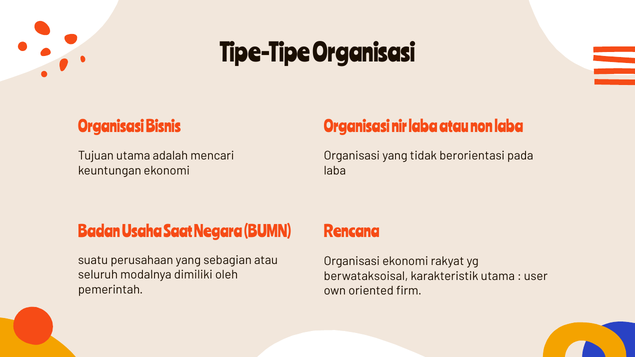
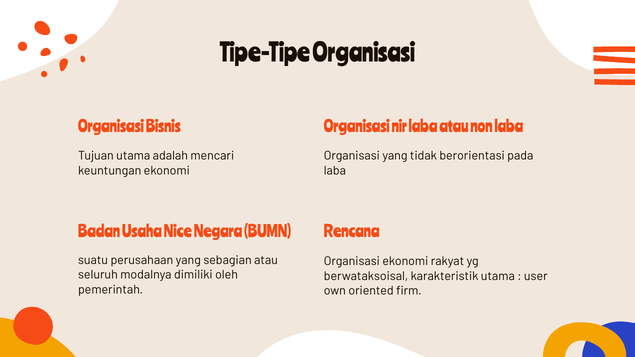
Saat: Saat -> Nice (178, 232)
